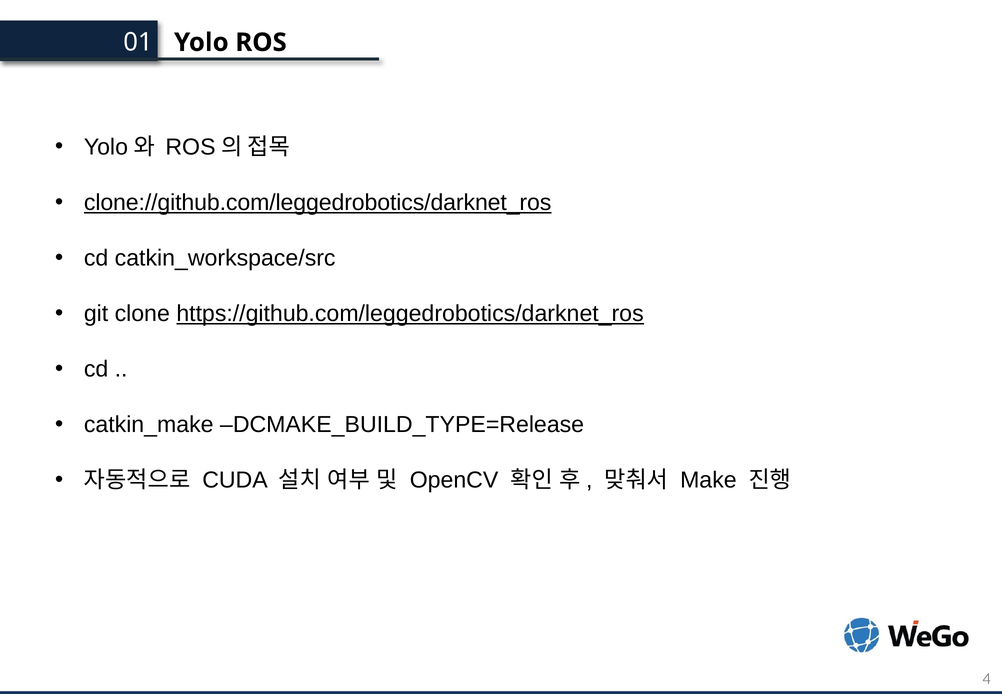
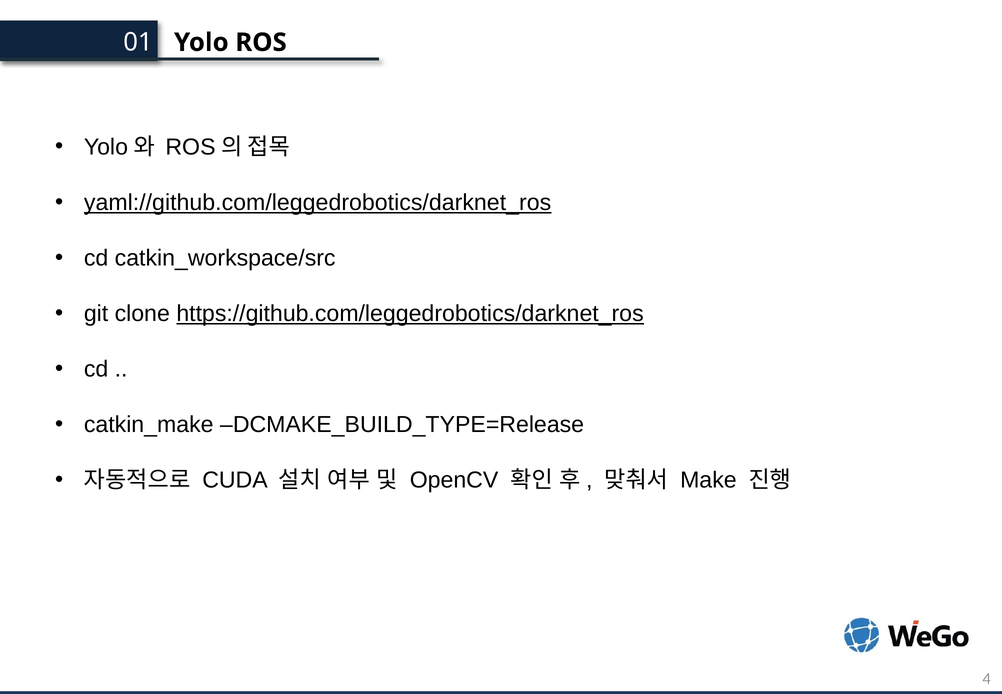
clone://github.com/leggedrobotics/darknet_ros: clone://github.com/leggedrobotics/darknet_ros -> yaml://github.com/leggedrobotics/darknet_ros (318, 203)
